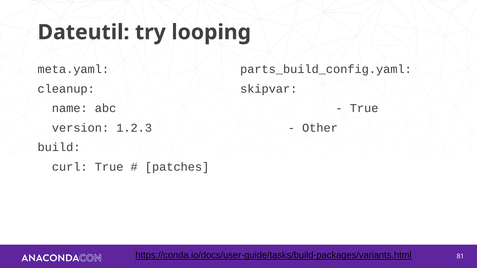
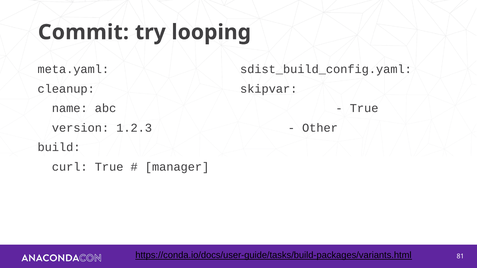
Dateutil: Dateutil -> Commit (83, 32)
parts_build_config.yaml: parts_build_config.yaml -> sdist_build_config.yaml (326, 69)
patches: patches -> manager (177, 167)
